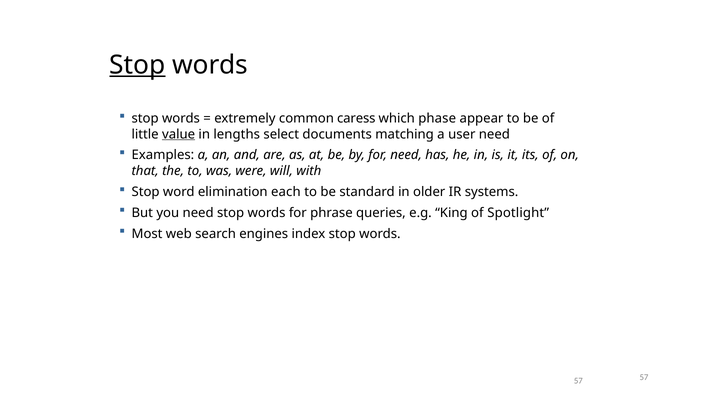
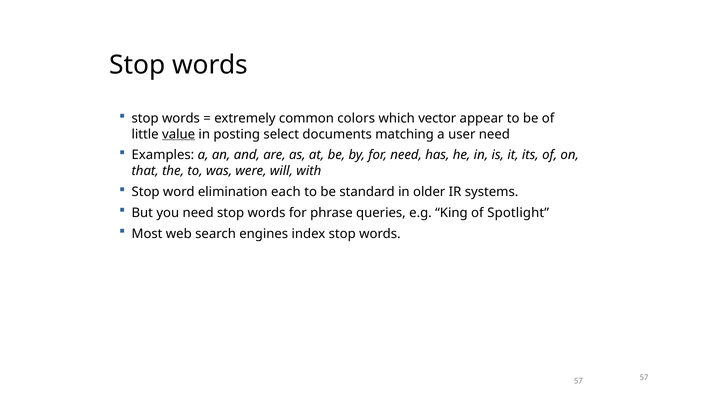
Stop underline: present -> none (137, 65)
caress: caress -> colors (356, 118)
phase: phase -> vector (437, 118)
lengths: lengths -> posting (237, 134)
